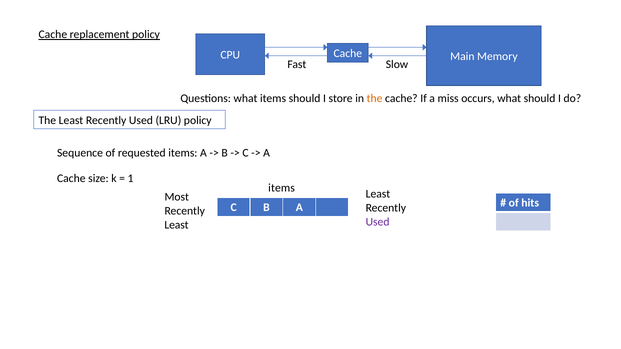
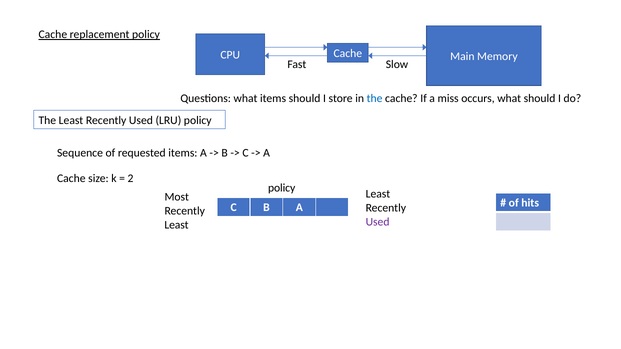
the colour: orange -> blue (375, 98)
1: 1 -> 2 (131, 179)
items: items -> policy (282, 188)
